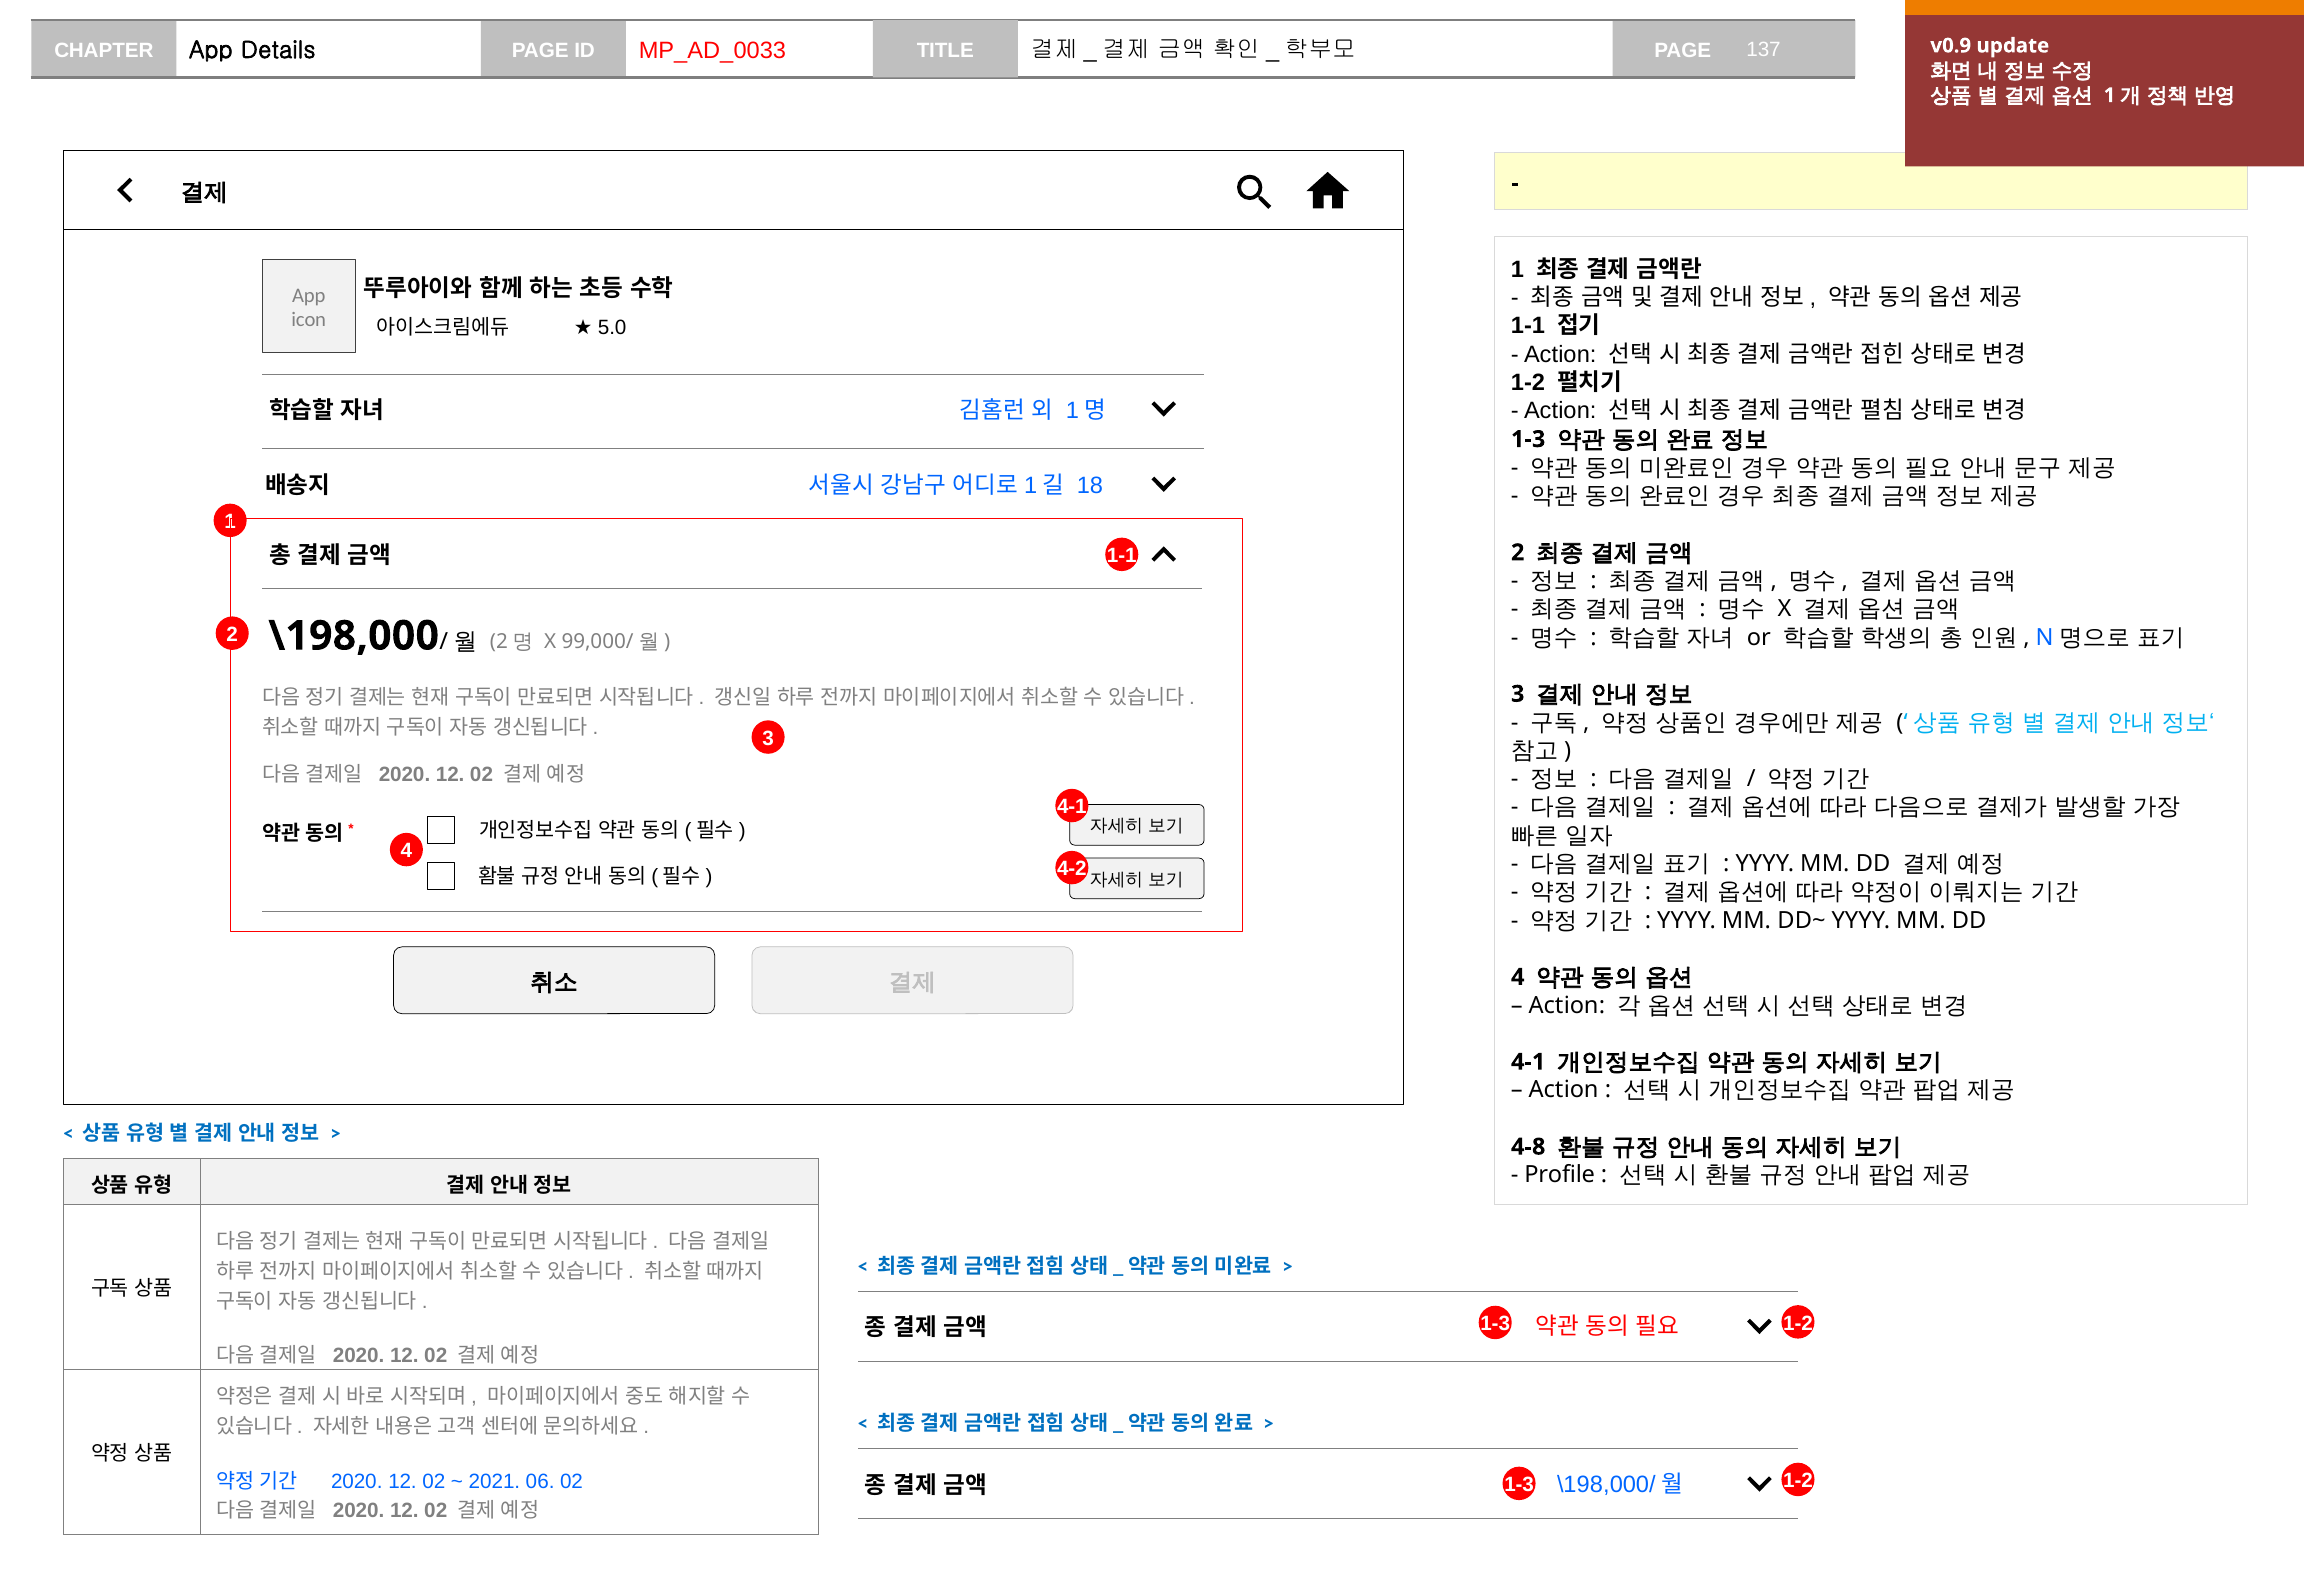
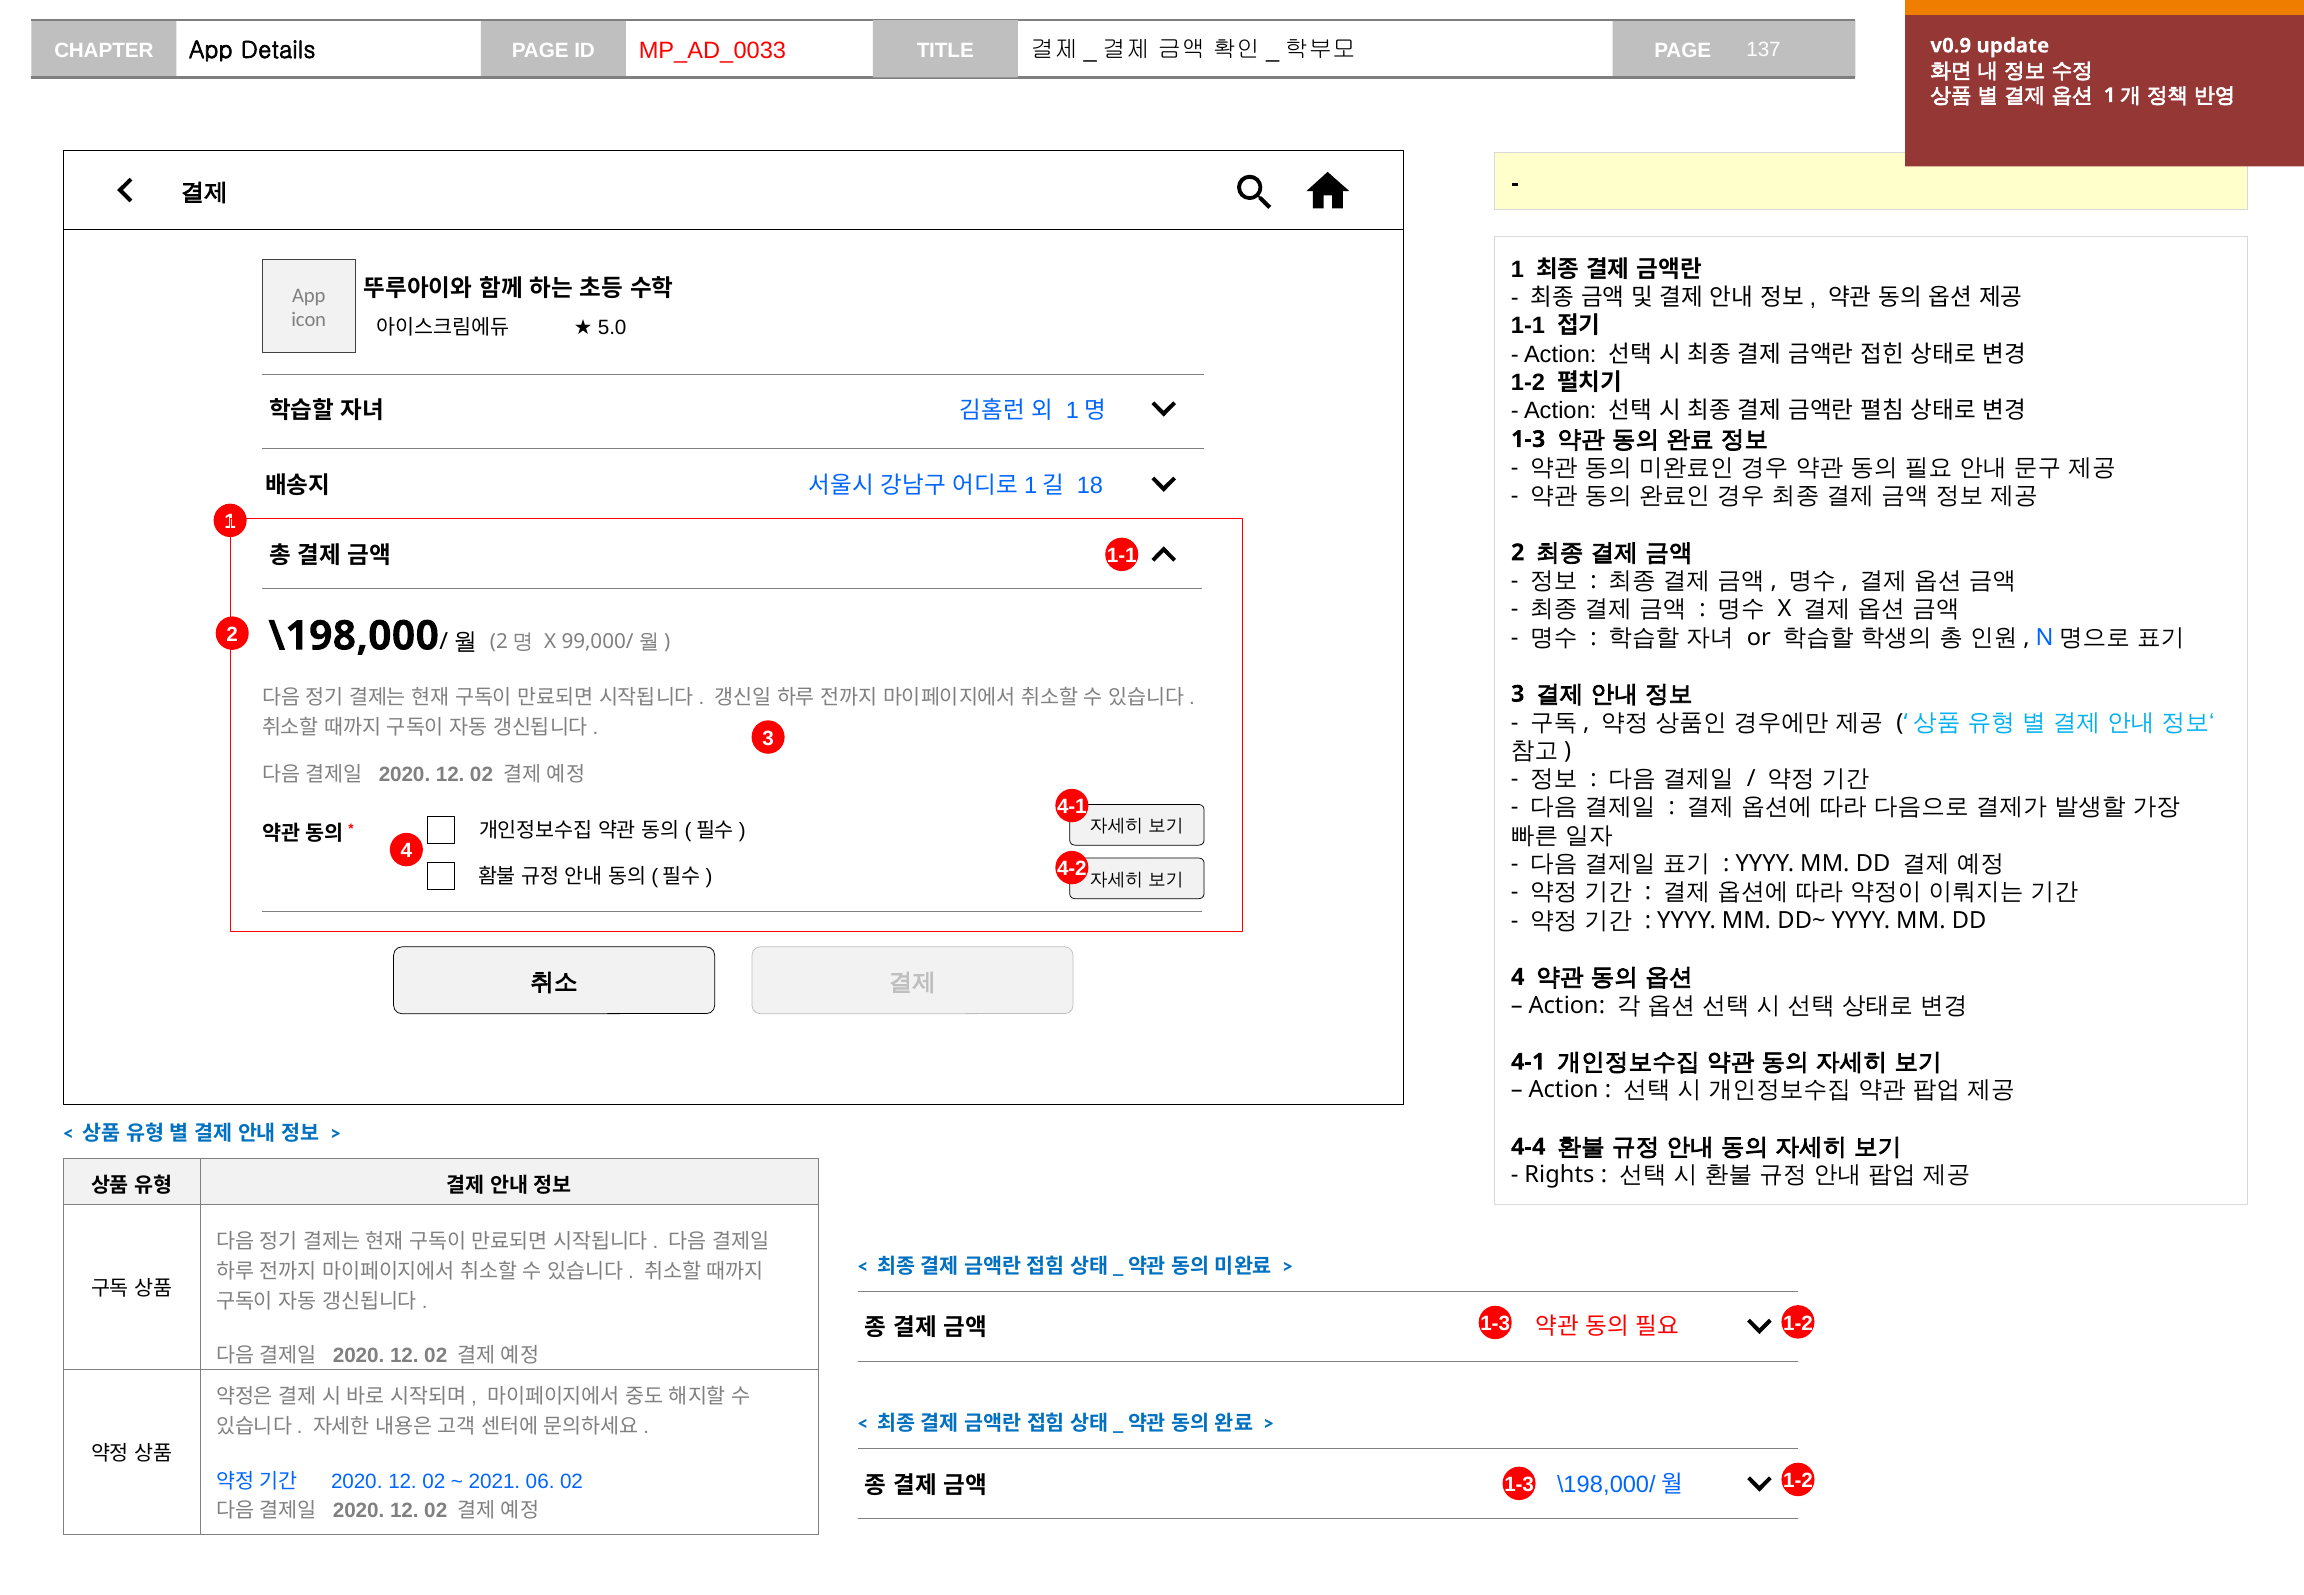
4-8: 4-8 -> 4-4 (1528, 1147)
Profile: Profile -> Rights (1560, 1175)
